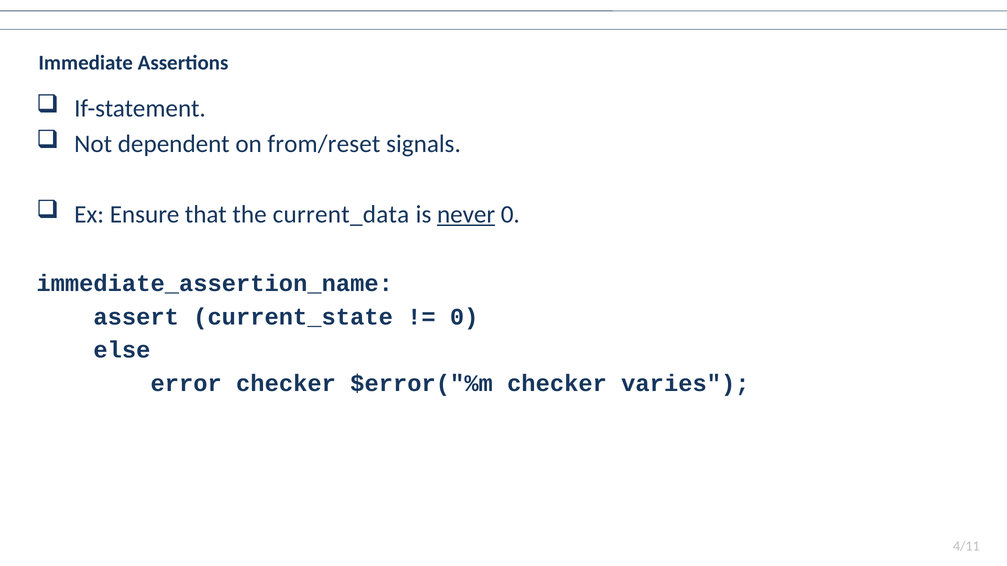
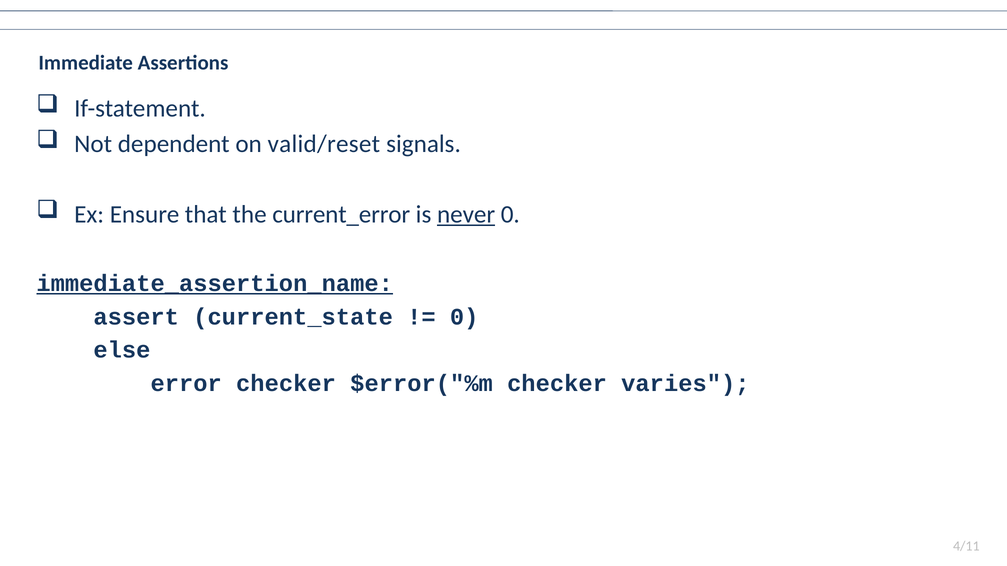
from/reset: from/reset -> valid/reset (324, 144)
current_data: current_data -> current_error (341, 214)
immediate_assertion_name underline: none -> present (215, 284)
